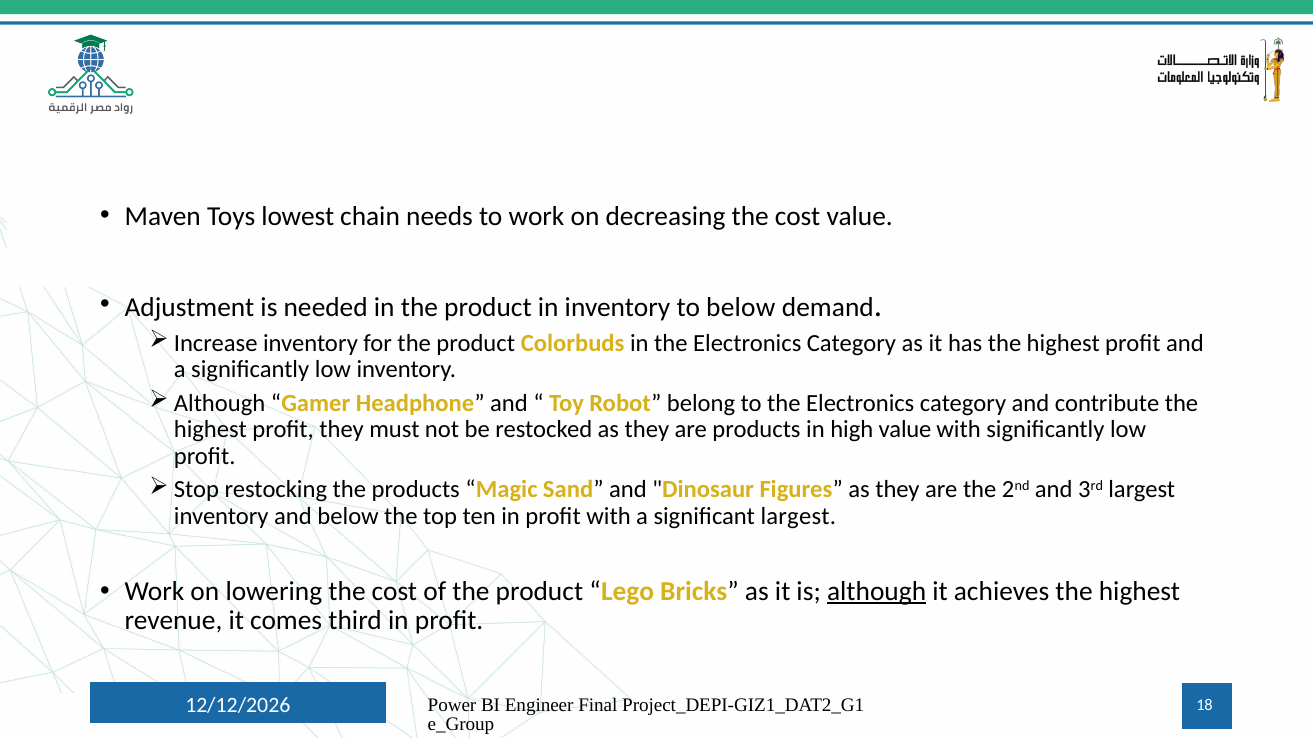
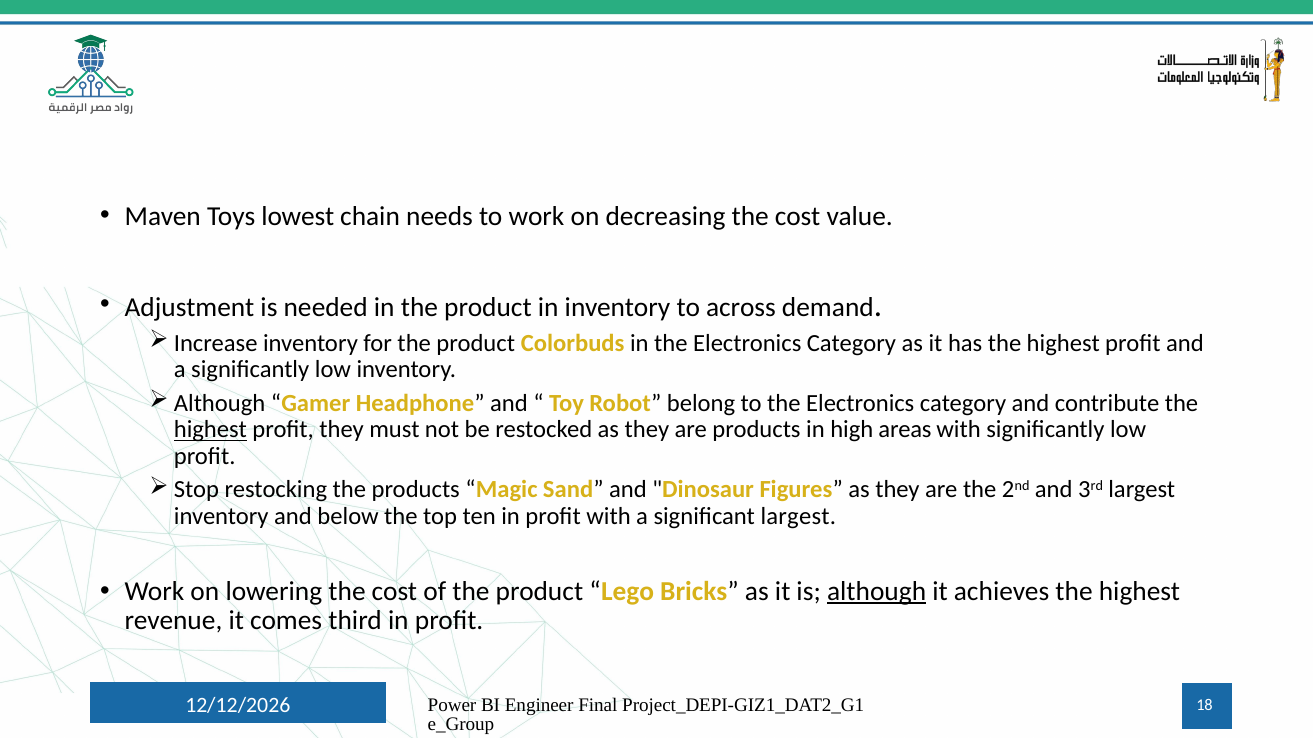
to below: below -> across (741, 307)
highest underline: none -> present (210, 430)
high value: value -> areas (905, 430)
